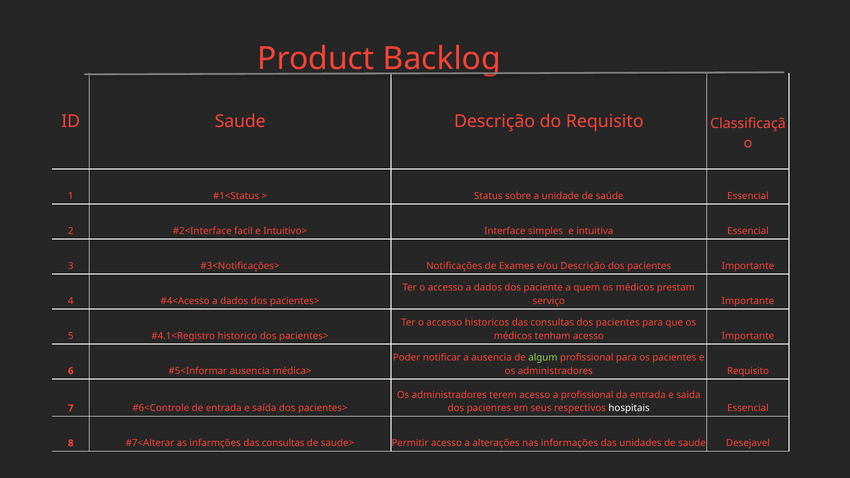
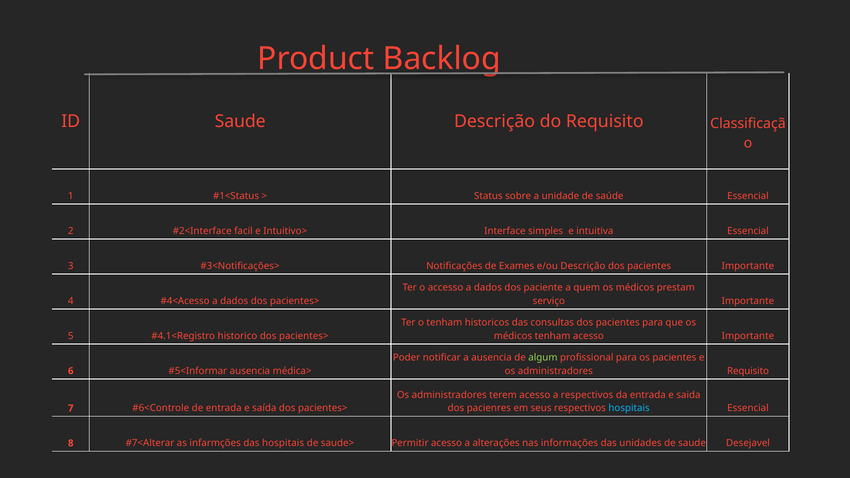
accesso: accesso -> tenham (444, 323)
a profissional: profissional -> respectivos (587, 395)
hospitais colour: white -> light blue (629, 408)
infarmções das consultas: consultas -> hospitais (283, 443)
